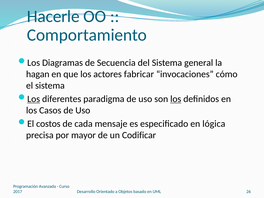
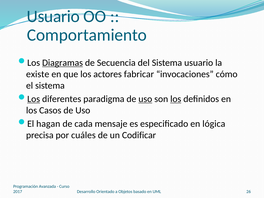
Hacerle: Hacerle -> Usuario (53, 16)
Diagramas underline: none -> present (63, 63)
Sistema general: general -> usuario (199, 63)
hagan: hagan -> existe (38, 74)
uso underline: none -> present (145, 99)
costos: costos -> hagan (48, 124)
mayor: mayor -> cuáles (83, 135)
